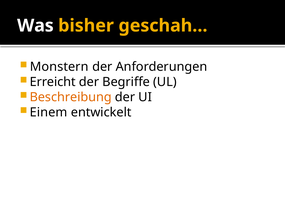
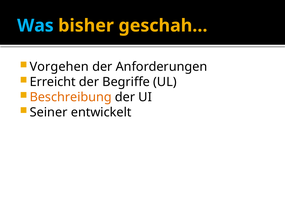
Was colour: white -> light blue (35, 26)
Monstern: Monstern -> Vorgehen (59, 67)
Einem: Einem -> Seiner (49, 112)
